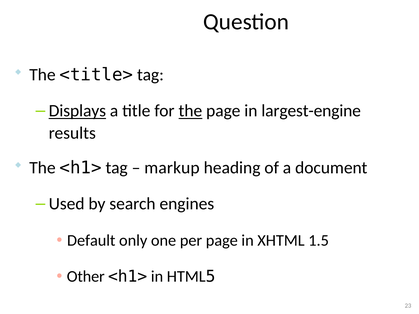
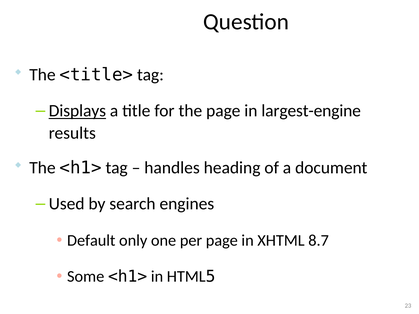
the underline: present -> none (190, 111)
markup: markup -> handles (172, 168)
1.5: 1.5 -> 8.7 (319, 241)
Other: Other -> Some (86, 277)
